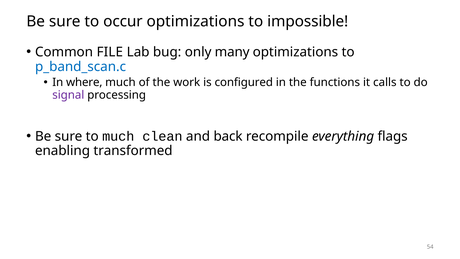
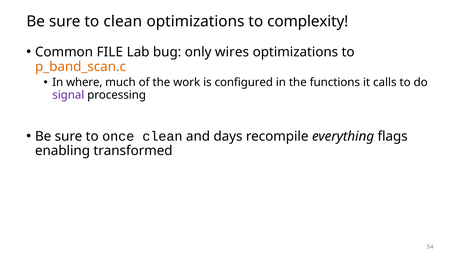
to occur: occur -> clean (123, 21)
impossible: impossible -> complexity (308, 21)
many: many -> wires (232, 52)
p_band_scan.c colour: blue -> orange (81, 67)
to much: much -> once (118, 136)
back: back -> days (228, 136)
